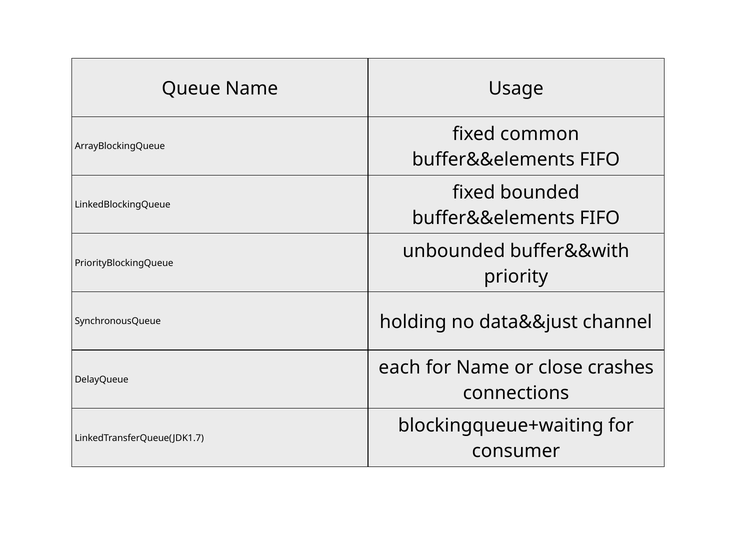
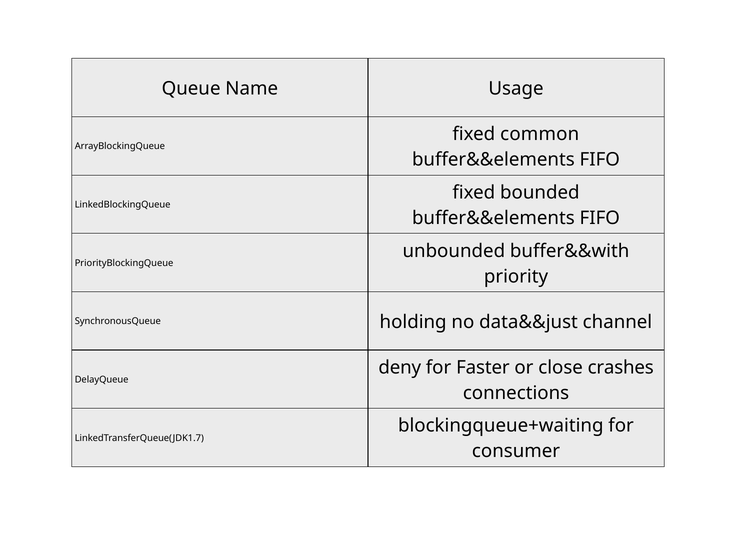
each: each -> deny (400, 367)
for Name: Name -> Faster (483, 367)
